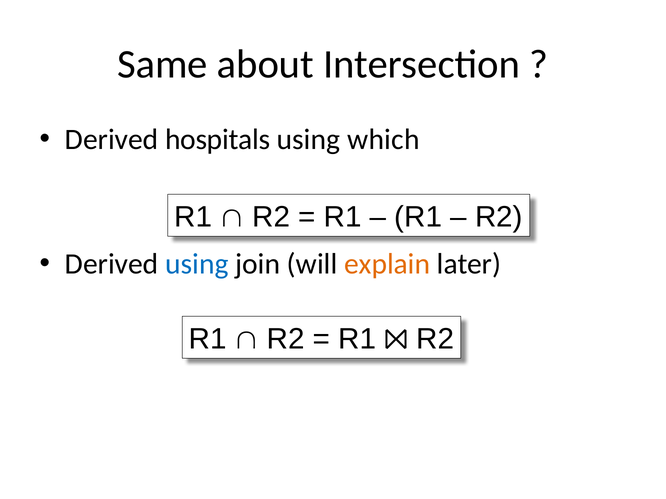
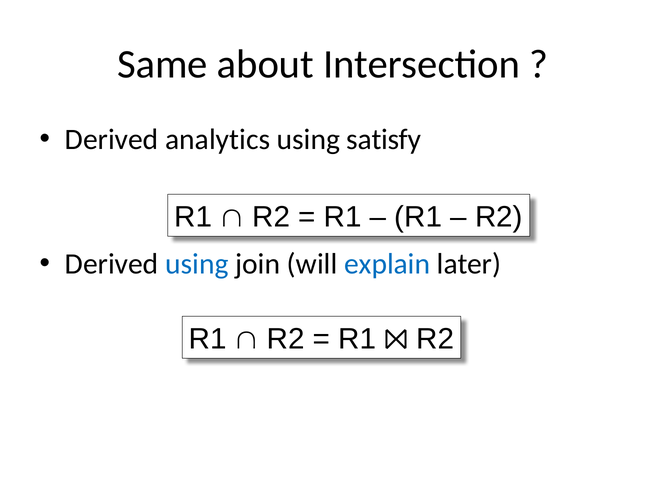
hospitals: hospitals -> analytics (218, 140)
which: which -> satisfy (384, 140)
explain colour: orange -> blue (387, 264)
